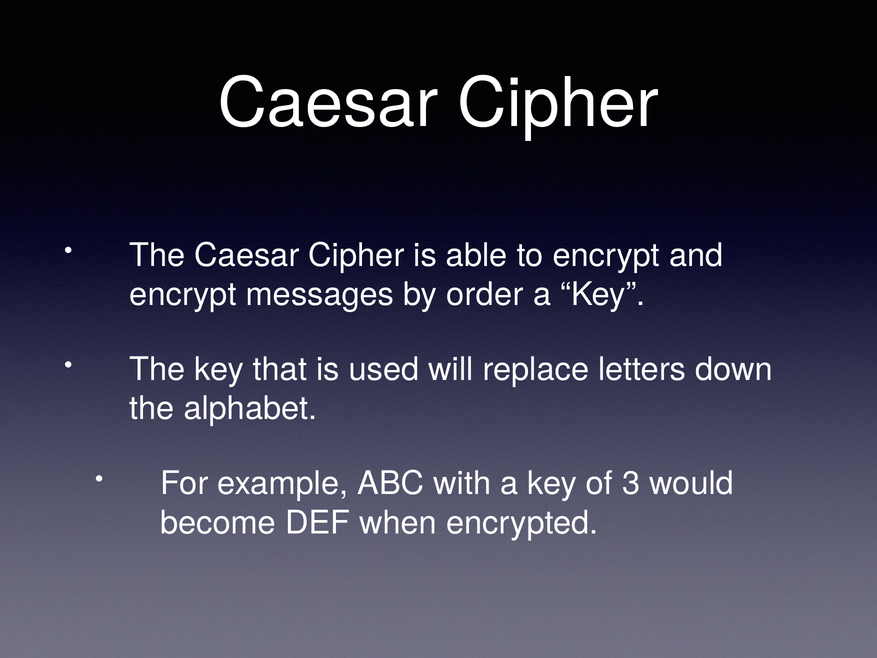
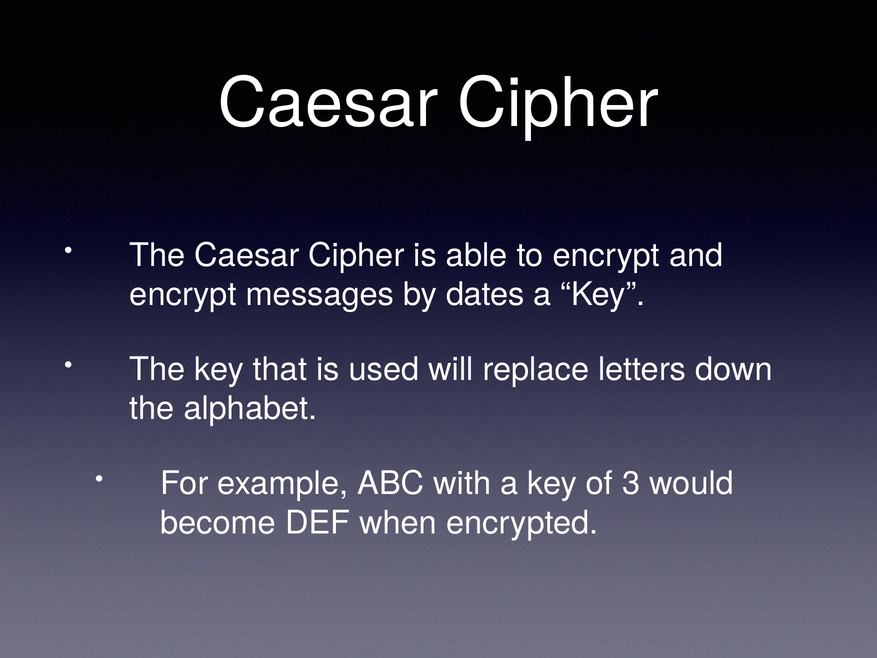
order: order -> dates (485, 294)
